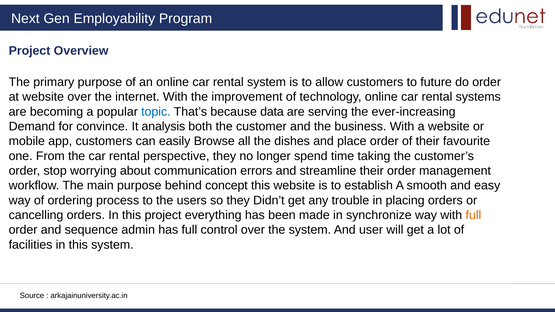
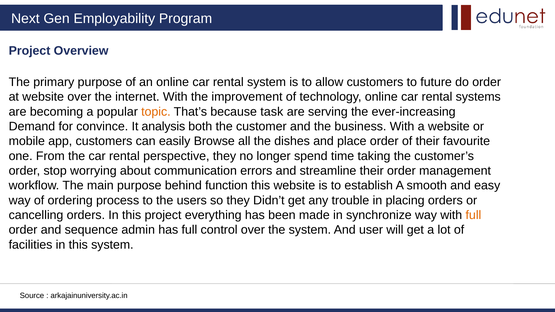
topic colour: blue -> orange (156, 112)
data: data -> task (272, 112)
concept: concept -> function (226, 186)
